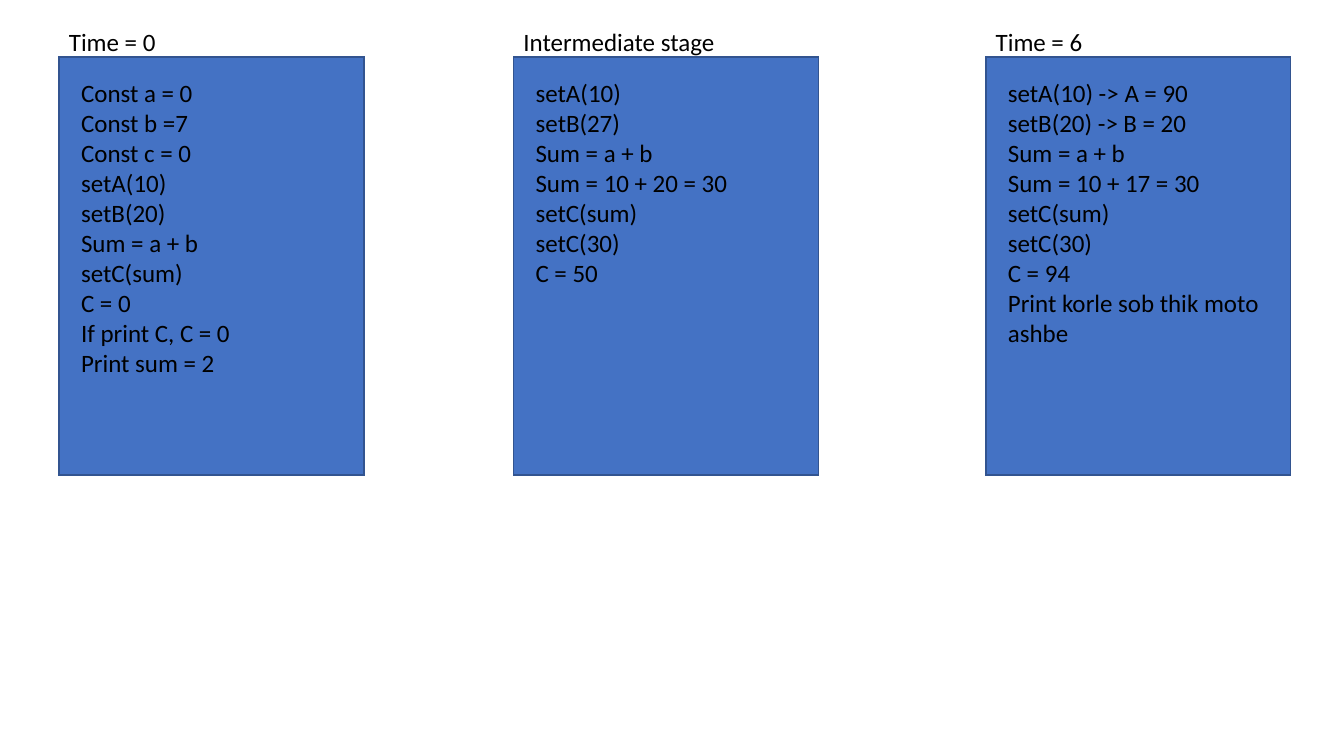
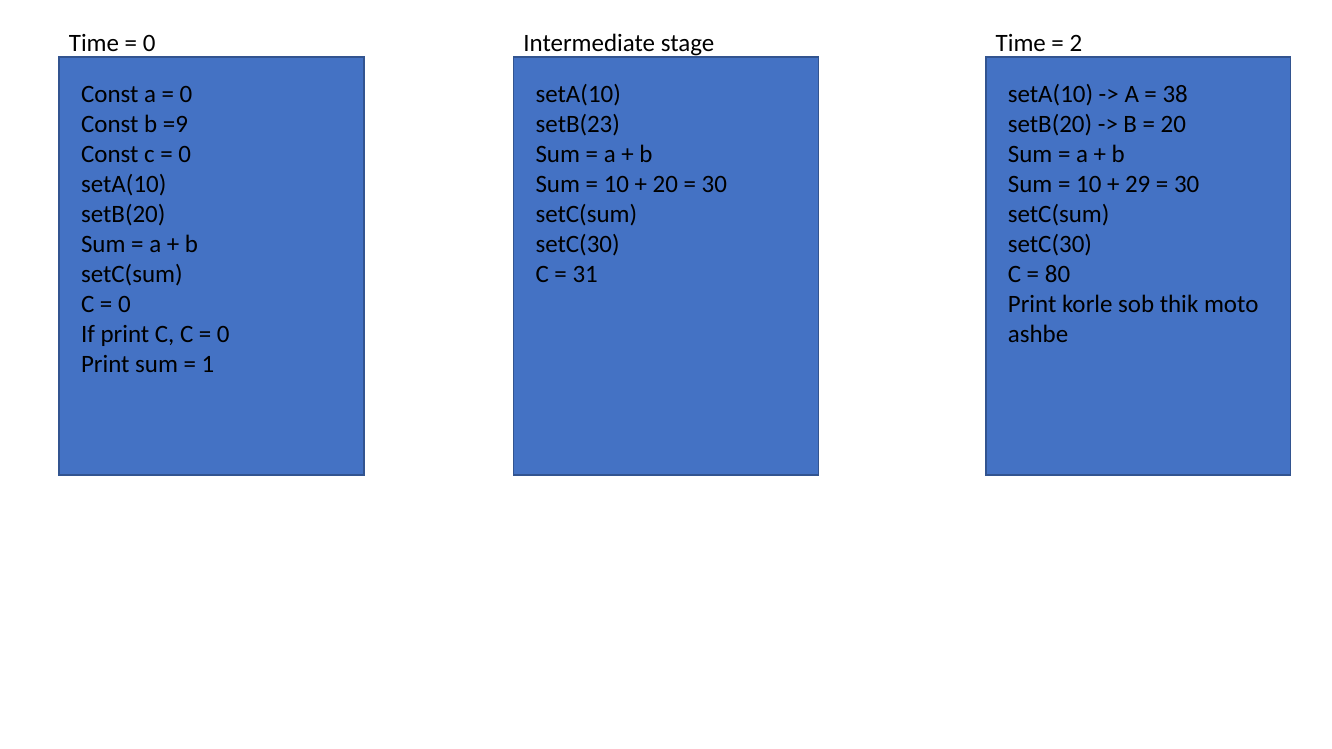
6: 6 -> 2 (1076, 43)
90: 90 -> 38 (1175, 94)
=7: =7 -> =9 (175, 124)
setB(27: setB(27 -> setB(23 (578, 124)
17: 17 -> 29 (1138, 184)
50: 50 -> 31 (585, 274)
94: 94 -> 80 (1058, 274)
2: 2 -> 1 (208, 364)
